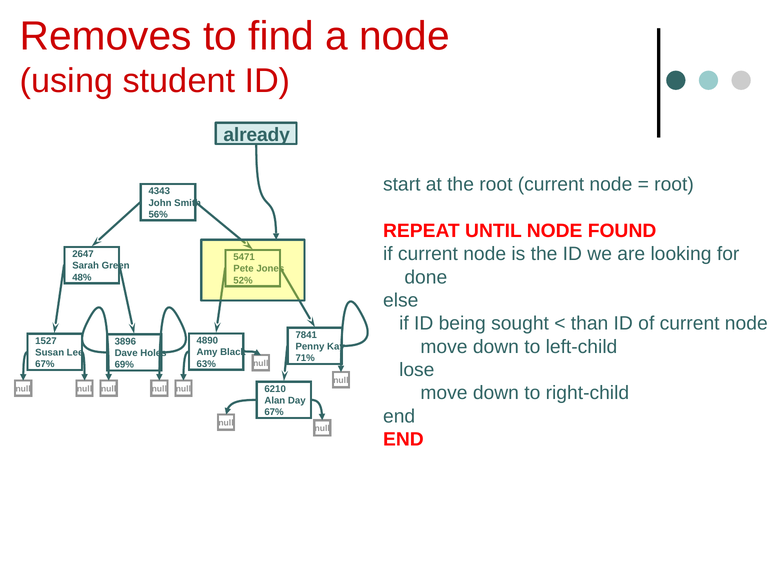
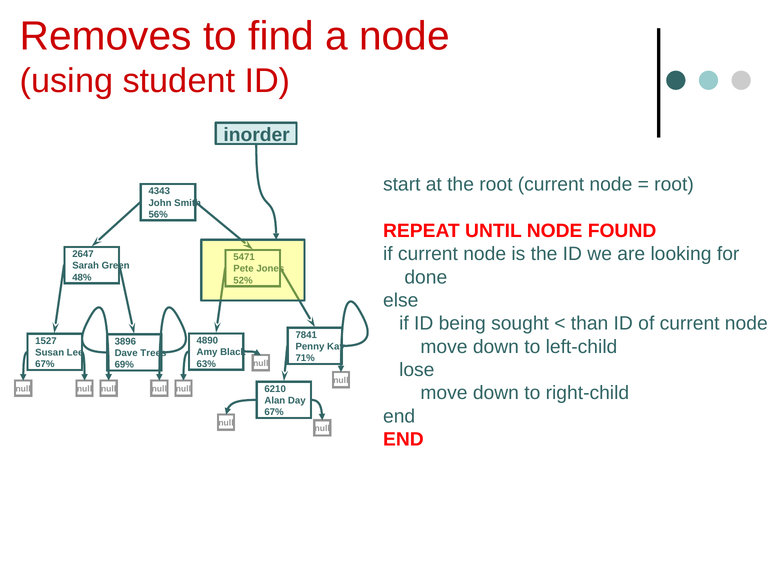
already: already -> inorder (257, 135)
Holes: Holes -> Trees (153, 353)
